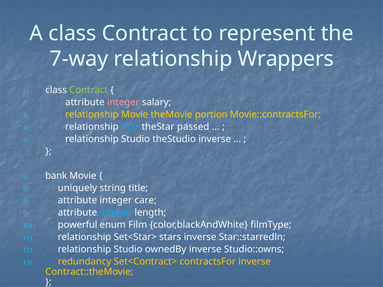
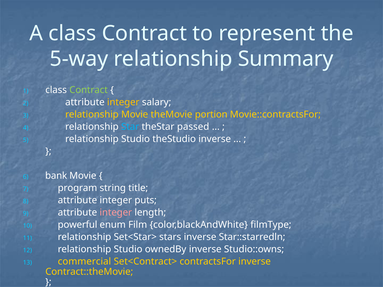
7-way: 7-way -> 5-way (79, 59)
Wrappers: Wrappers -> Summary (286, 59)
integer colour: pink -> yellow (123, 102)
uniquely: uniquely -> program (77, 188)
care: care -> puts (146, 200)
integer colour: light blue -> pink (116, 213)
redundancy: redundancy -> commercial (84, 262)
